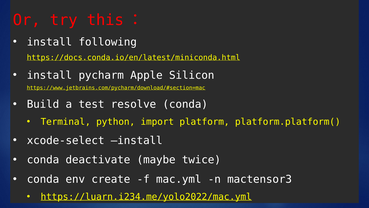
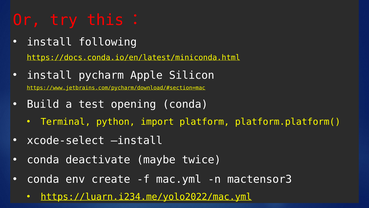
resolve: resolve -> opening (134, 104)
